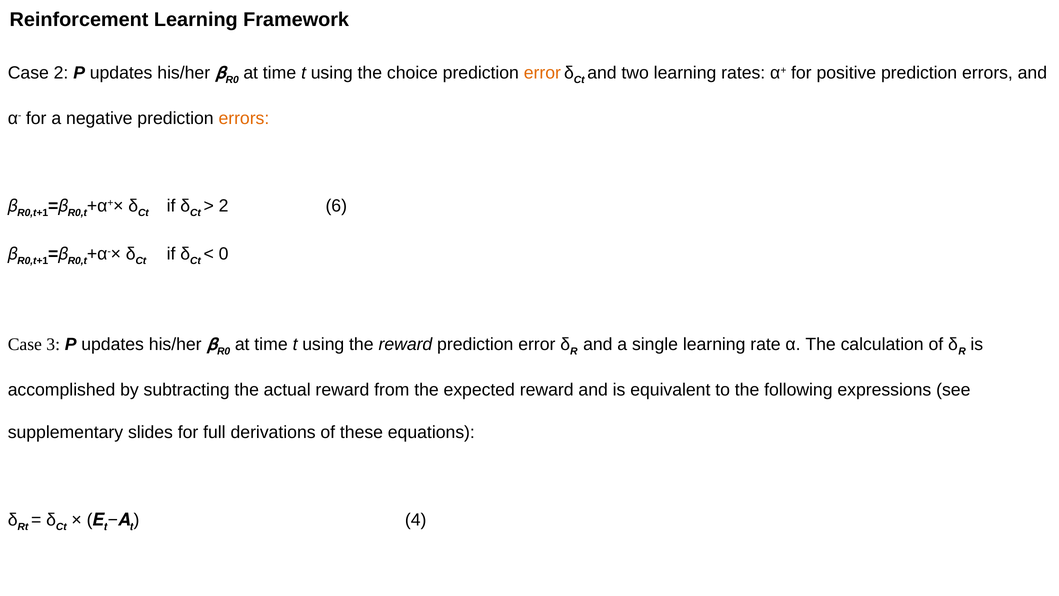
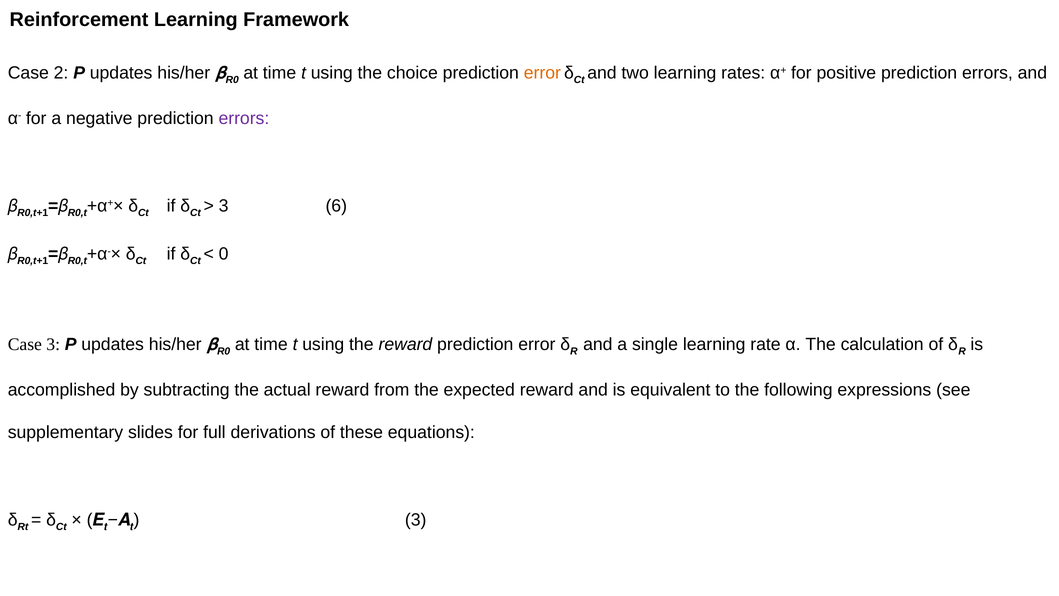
errors colour: orange -> purple (244, 118)
2: 2 -> 3 (224, 206)
4: 4 -> 3 (416, 520)
